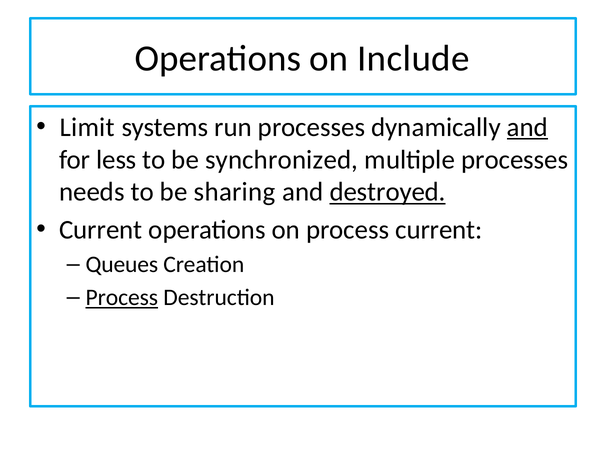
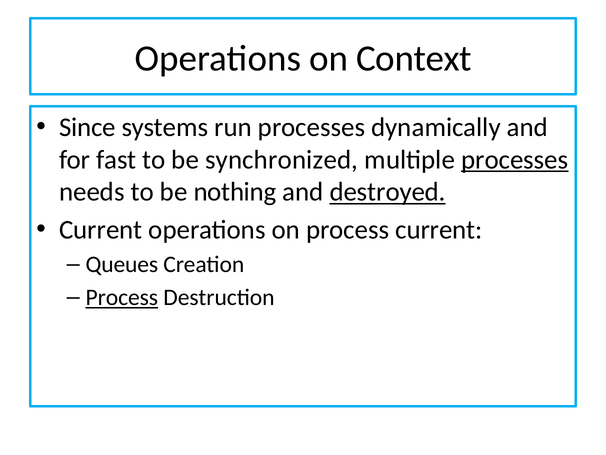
Include: Include -> Context (414, 59)
Limit: Limit -> Since (87, 127)
and underline: present -> none (527, 127)
less: less -> fast (116, 159)
processes underline: none -> present (515, 159)
sharing: sharing -> nothing (235, 192)
